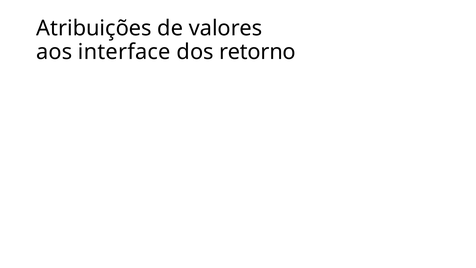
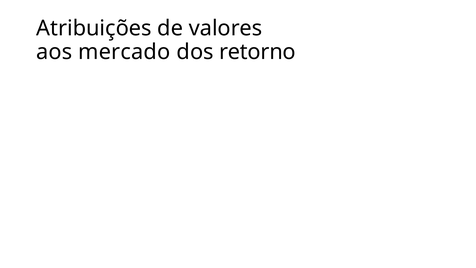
interface: interface -> mercado (124, 52)
